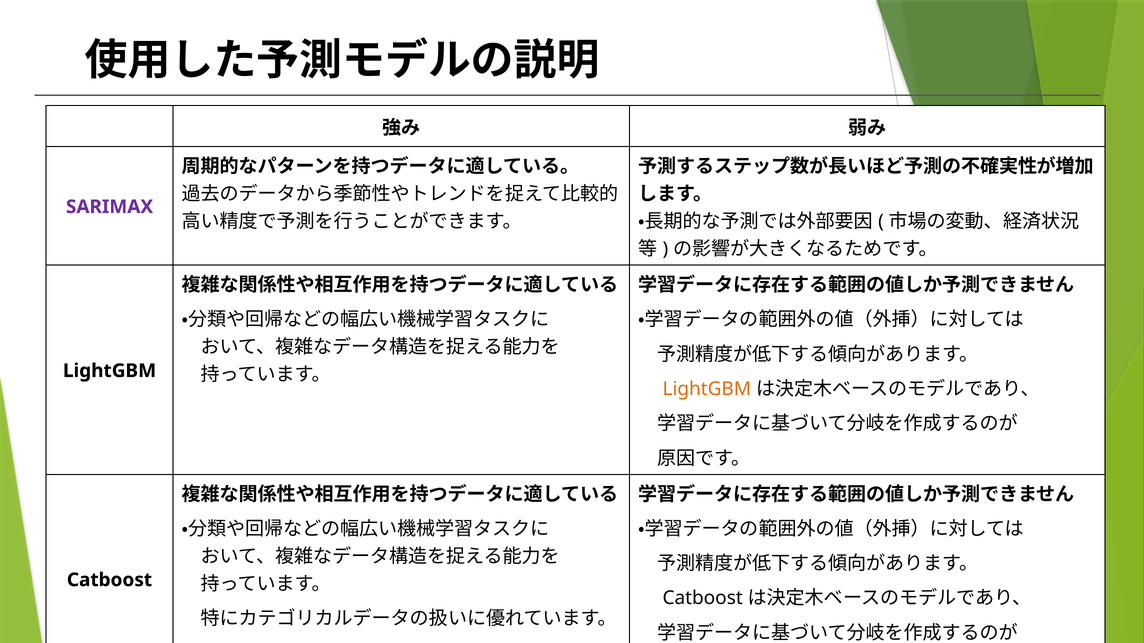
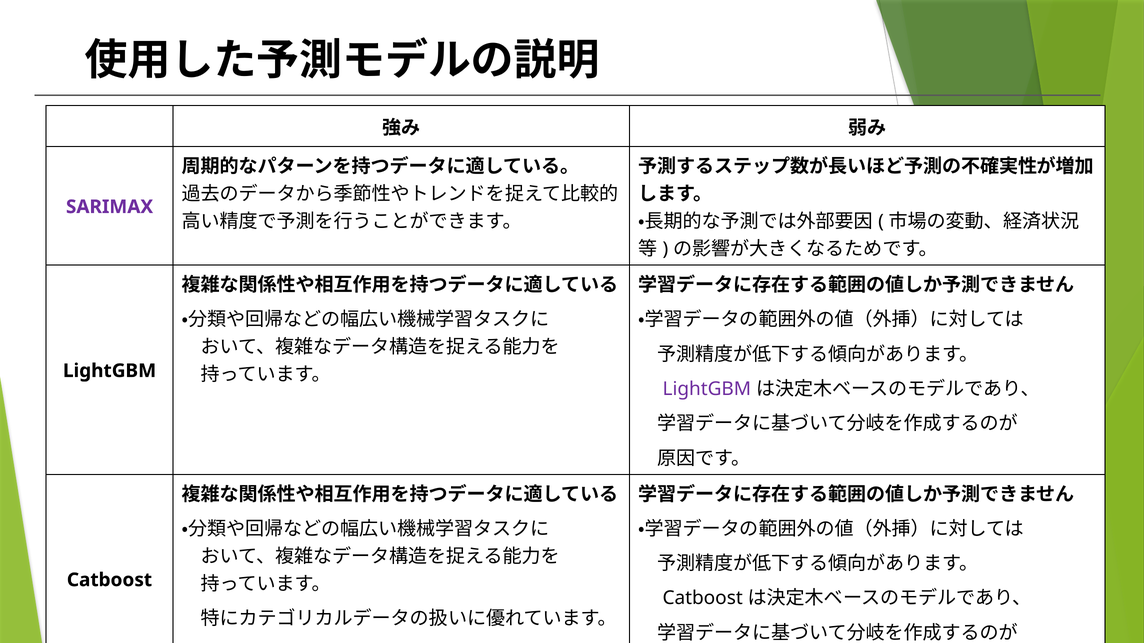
LightGBM colour: orange -> purple (707, 389)
